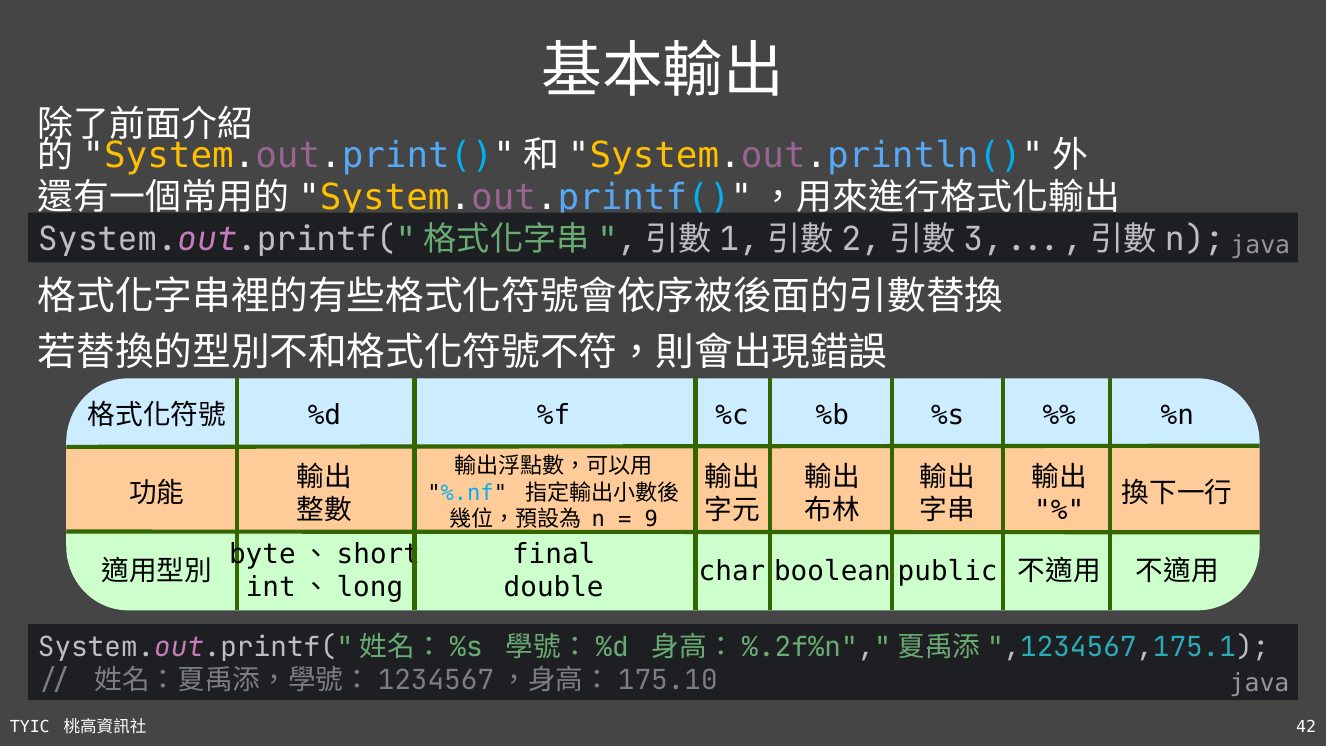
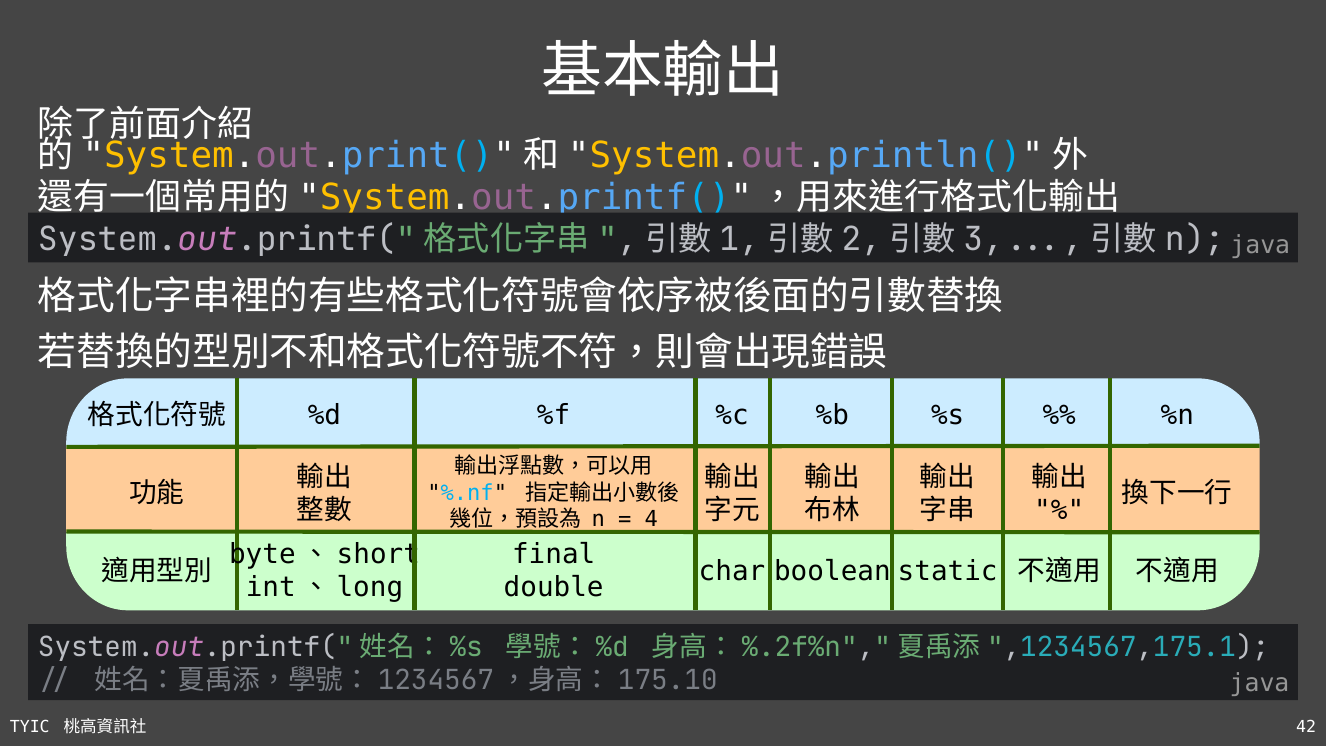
9: 9 -> 4 (651, 520)
public: public -> static (948, 571)
